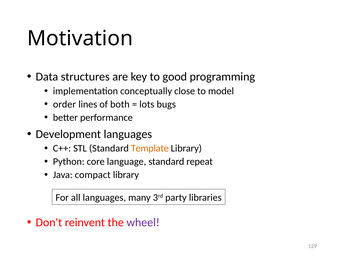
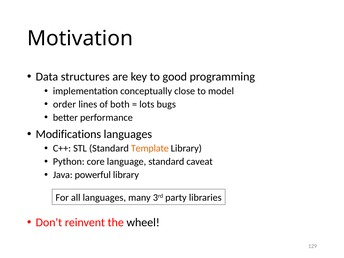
Development: Development -> Modifications (68, 134)
repeat: repeat -> caveat (200, 162)
compact: compact -> powerful (93, 175)
wheel colour: purple -> black (143, 222)
